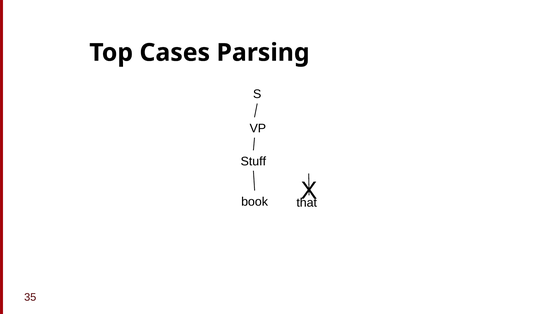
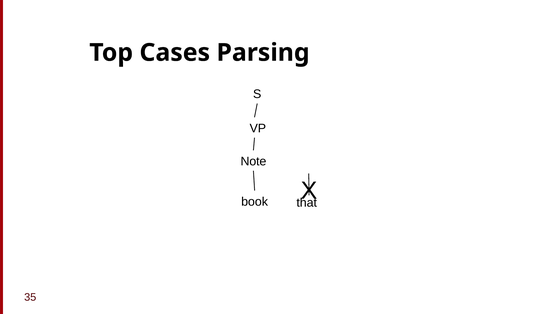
Stuff: Stuff -> Note (253, 161)
